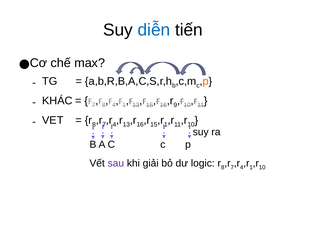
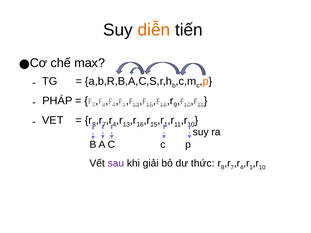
diễn colour: blue -> orange (154, 30)
KHÁC: KHÁC -> PHÁP (57, 101)
logic: logic -> thức (203, 164)
